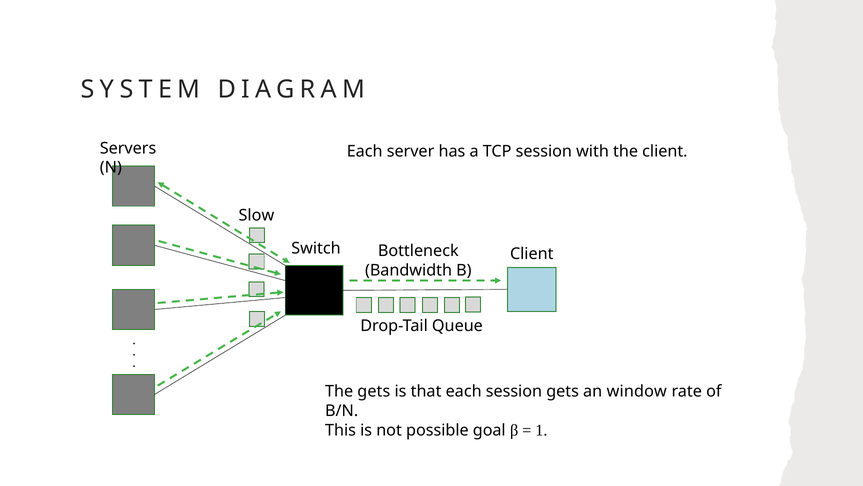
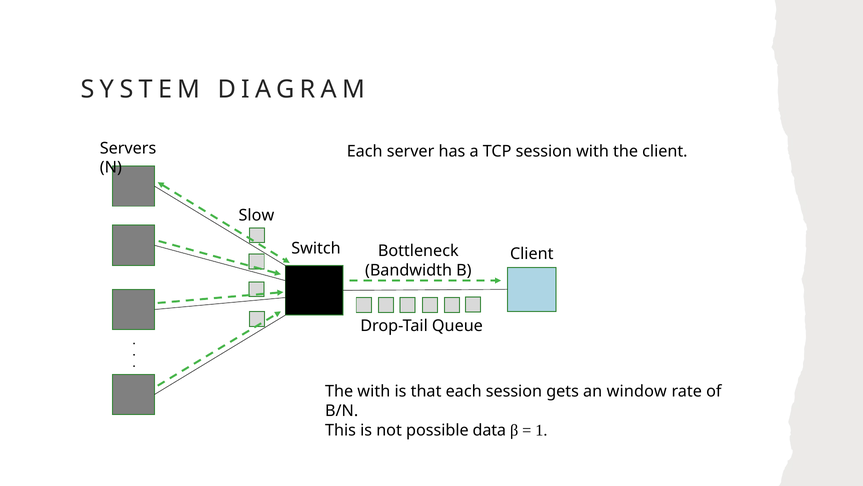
The gets: gets -> with (374, 391)
goal: goal -> data (489, 430)
